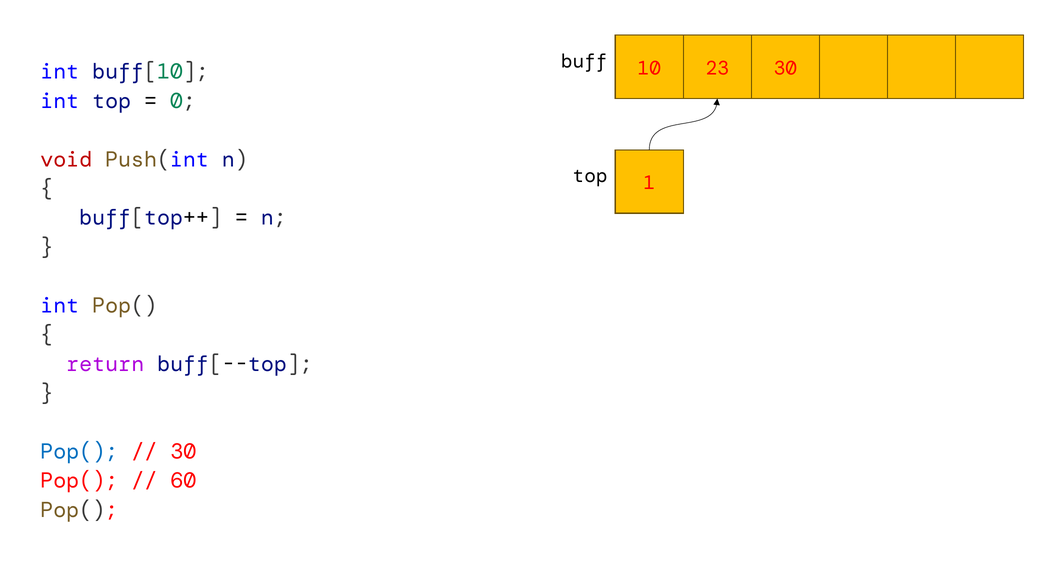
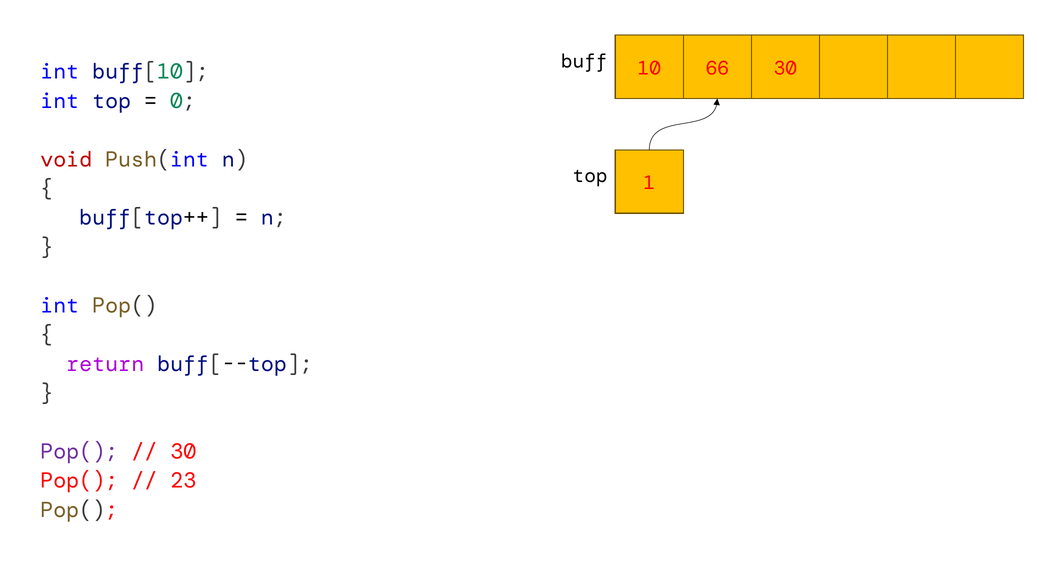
23: 23 -> 66 (717, 68)
Pop( colour: blue -> purple (79, 451)
60: 60 -> 23 (183, 481)
